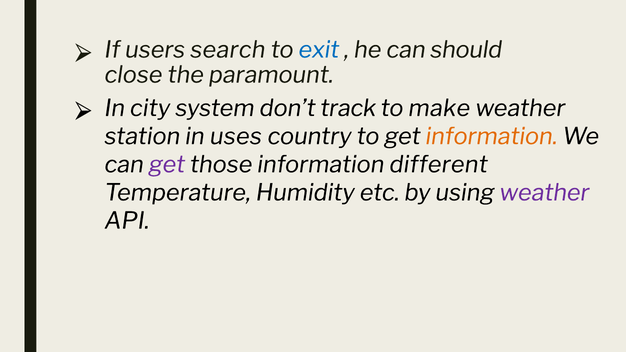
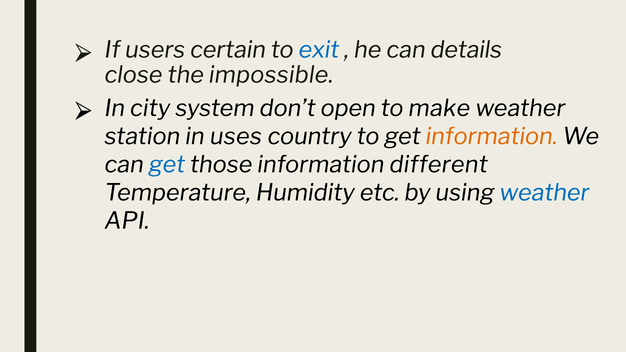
search: search -> certain (228, 50)
should: should -> details (466, 50)
paramount: paramount -> impossible (271, 75)
track: track -> open (348, 108)
get colour: purple -> blue (167, 165)
weather colour: purple -> blue (544, 193)
